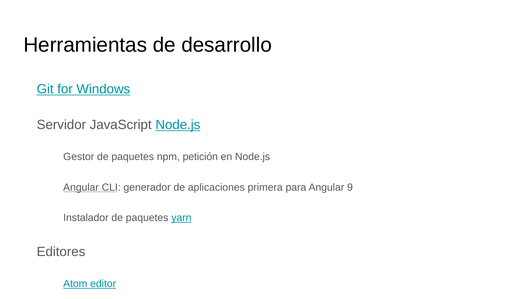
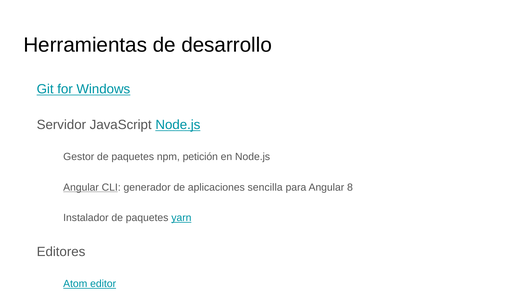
primera: primera -> sencilla (265, 187)
9: 9 -> 8 (350, 187)
